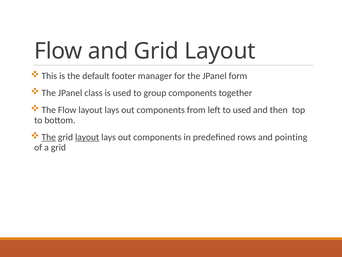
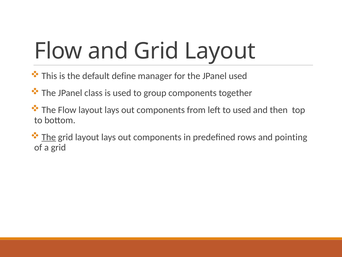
footer: footer -> define (124, 76)
JPanel form: form -> used (238, 76)
layout underline: present -> none (87, 137)
